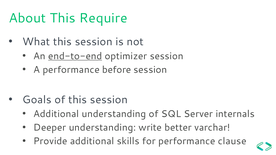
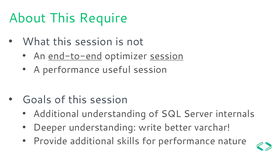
session underline: none -> present (167, 56)
before: before -> useful (117, 70)
clause: clause -> nature (232, 141)
